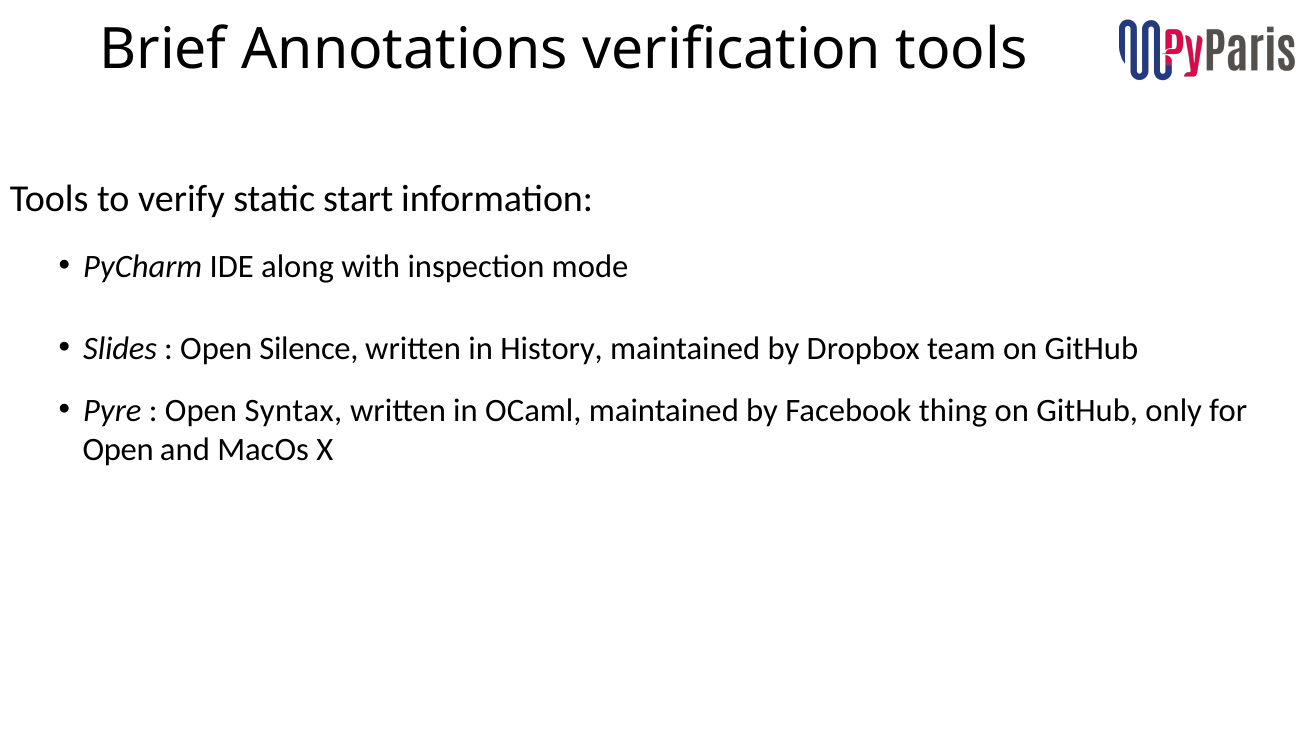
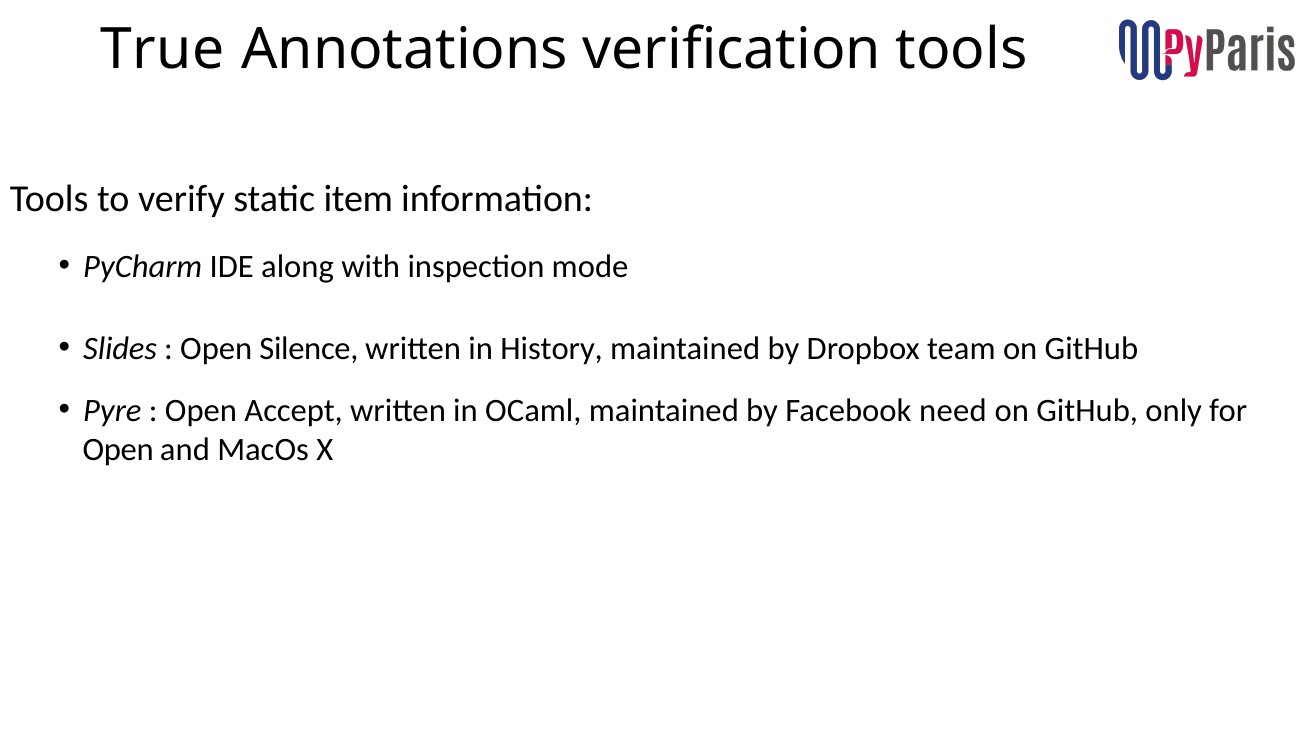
Brief: Brief -> True (163, 50)
start: start -> item (358, 199)
Syntax: Syntax -> Accept (294, 411)
thing: thing -> need (953, 411)
